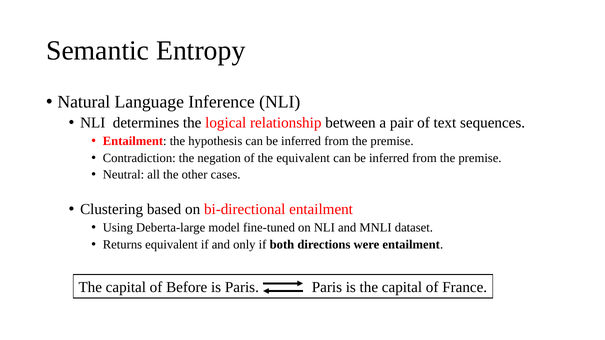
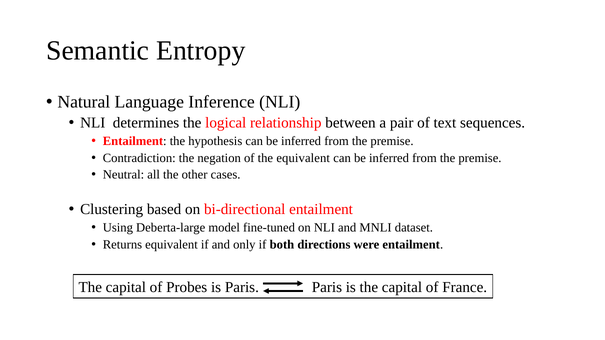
Before: Before -> Probes (187, 288)
